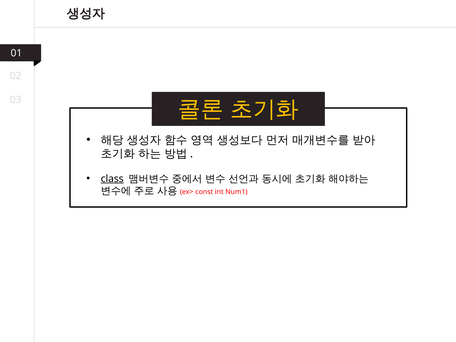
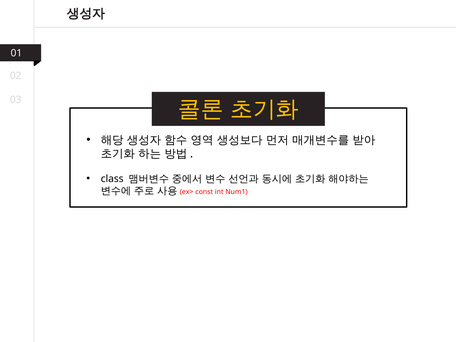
class underline: present -> none (112, 179)
